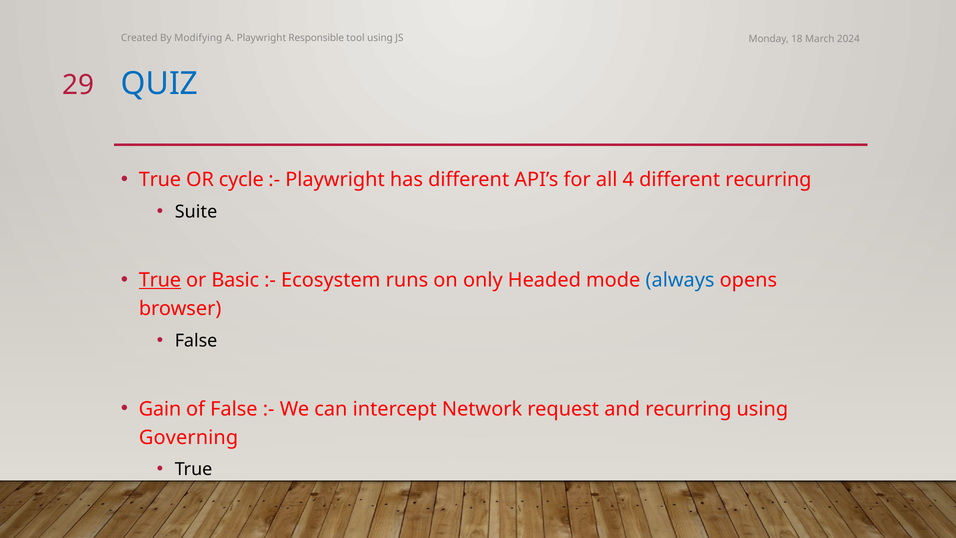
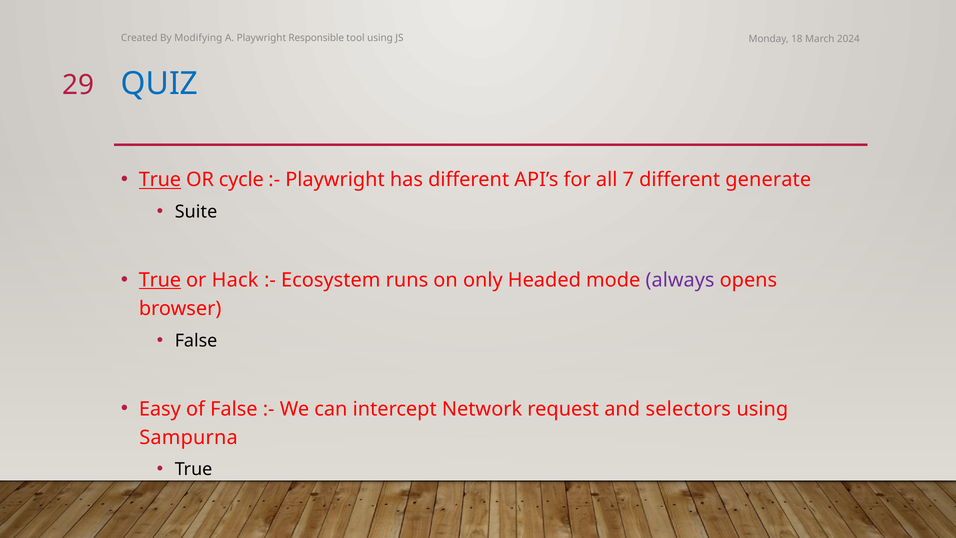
True underline: none -> present (160, 180)
4: 4 -> 7 (628, 180)
different recurring: recurring -> generate (768, 180)
Basic: Basic -> Hack (235, 280)
always colour: blue -> purple (680, 280)
Gain: Gain -> Easy (160, 409)
and recurring: recurring -> selectors (688, 409)
Governing: Governing -> Sampurna (189, 437)
